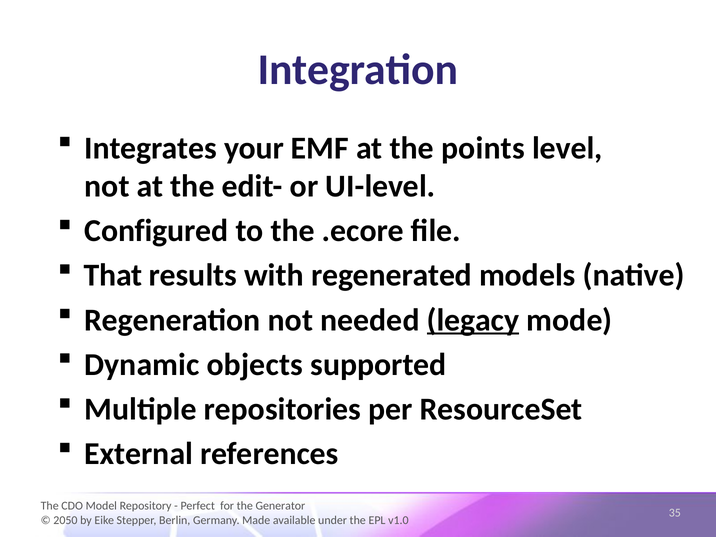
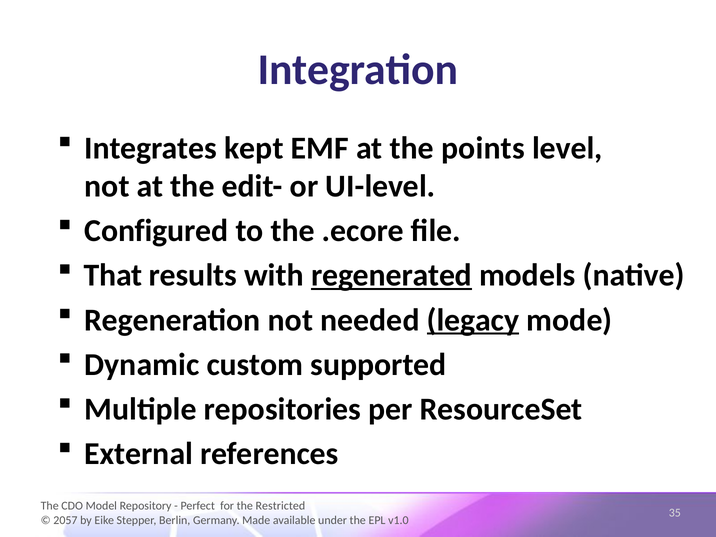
your: your -> kept (254, 148)
regenerated underline: none -> present (392, 275)
objects: objects -> custom (255, 365)
Generator: Generator -> Restricted (280, 506)
2050: 2050 -> 2057 (65, 520)
